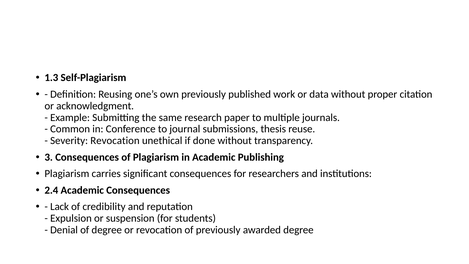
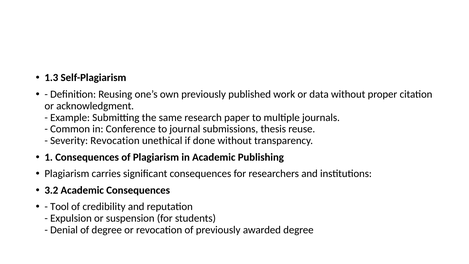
3: 3 -> 1 (49, 157)
2.4: 2.4 -> 3.2 (51, 190)
Lack: Lack -> Tool (60, 207)
